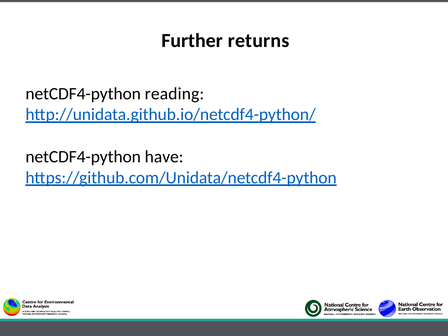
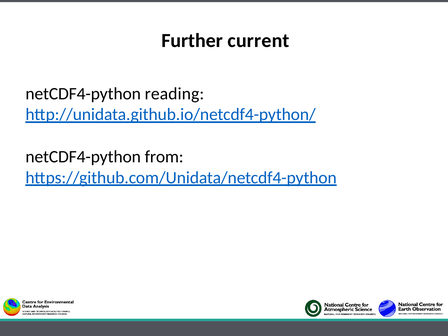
returns: returns -> current (259, 41)
have: have -> from (164, 157)
